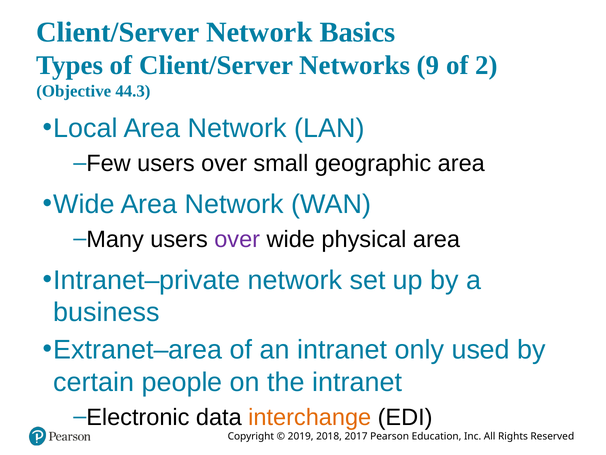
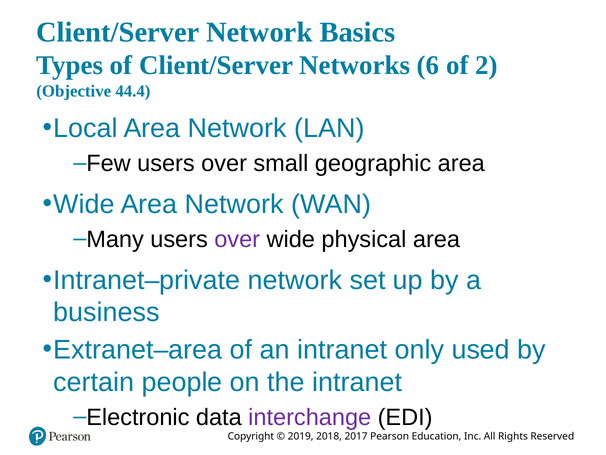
9: 9 -> 6 (428, 65)
44.3: 44.3 -> 44.4 (133, 91)
interchange colour: orange -> purple (310, 417)
